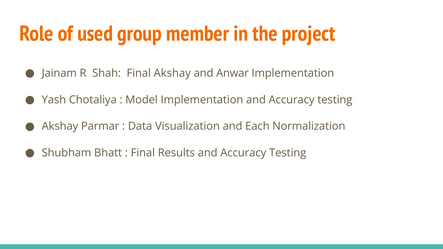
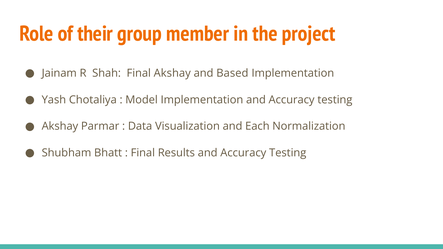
used: used -> their (95, 34)
Anwar: Anwar -> Based (232, 73)
